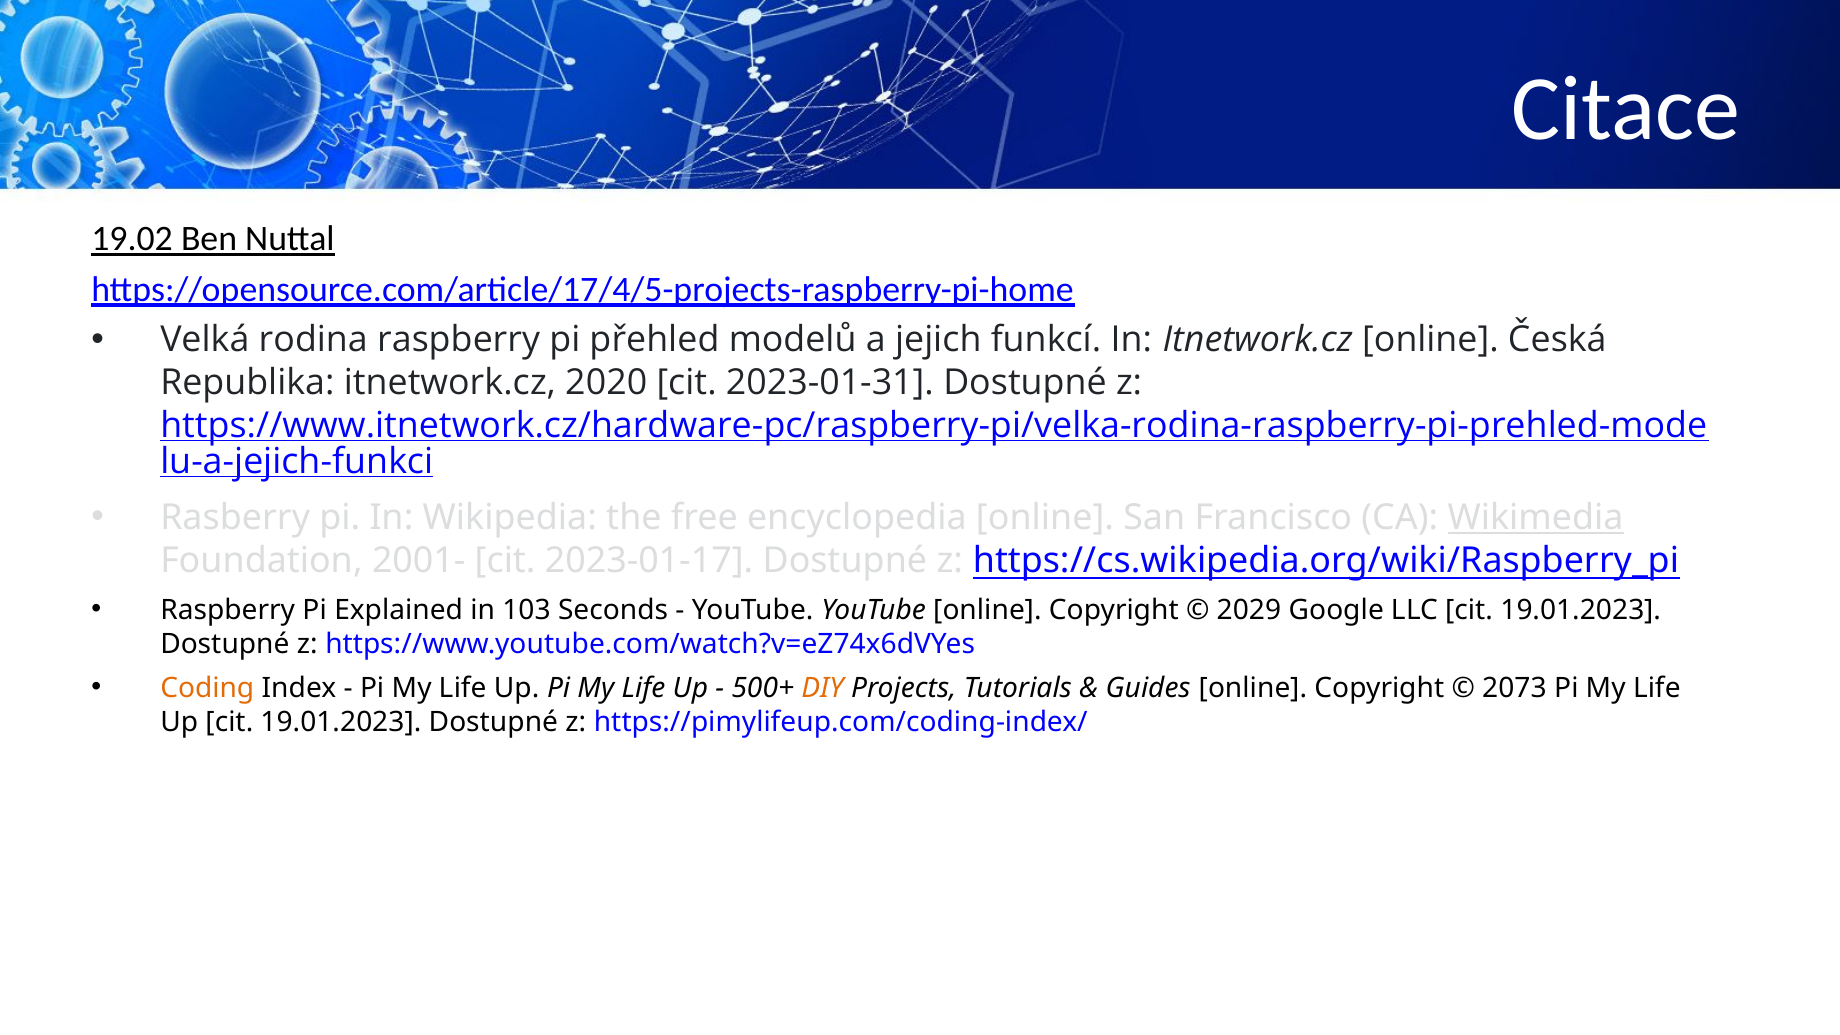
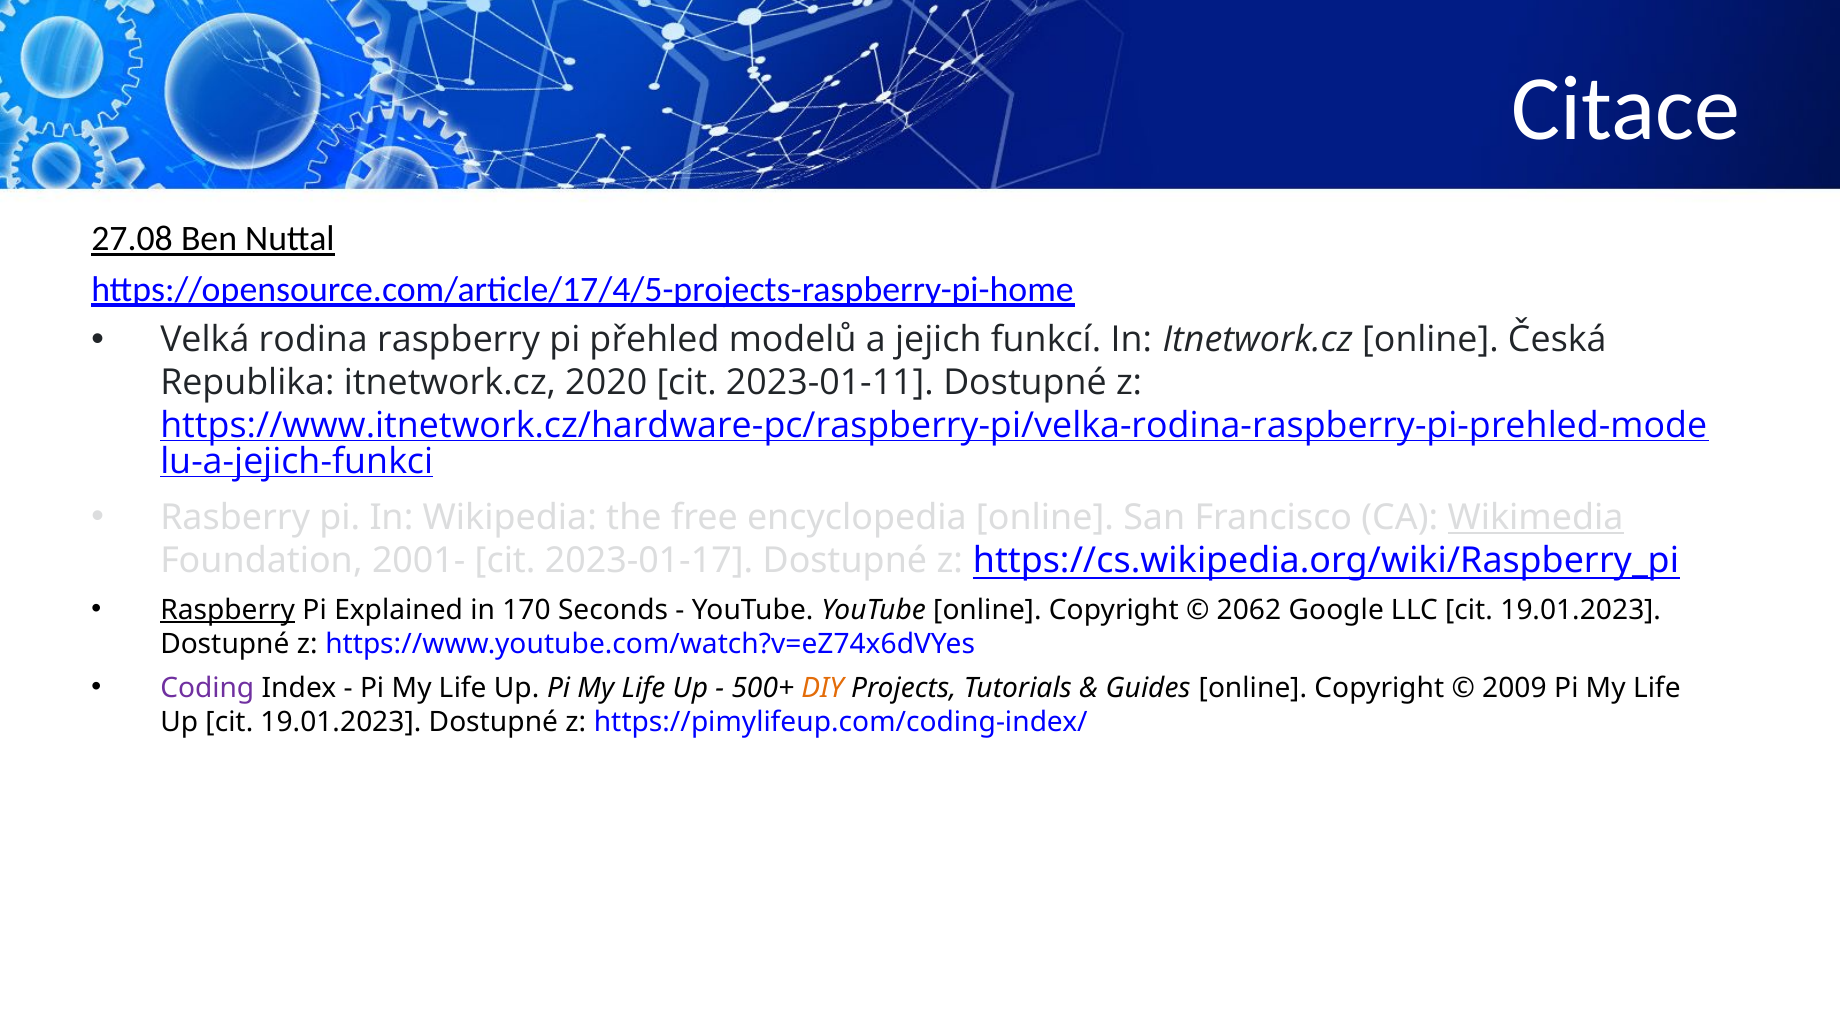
19.02: 19.02 -> 27.08 (132, 239)
2023-01-31: 2023-01-31 -> 2023-01-11 (830, 383)
Raspberry underline: none -> present (228, 610)
103: 103 -> 170 (527, 610)
2029: 2029 -> 2062 (1249, 610)
Coding colour: orange -> purple (207, 688)
2073: 2073 -> 2009 (1514, 688)
